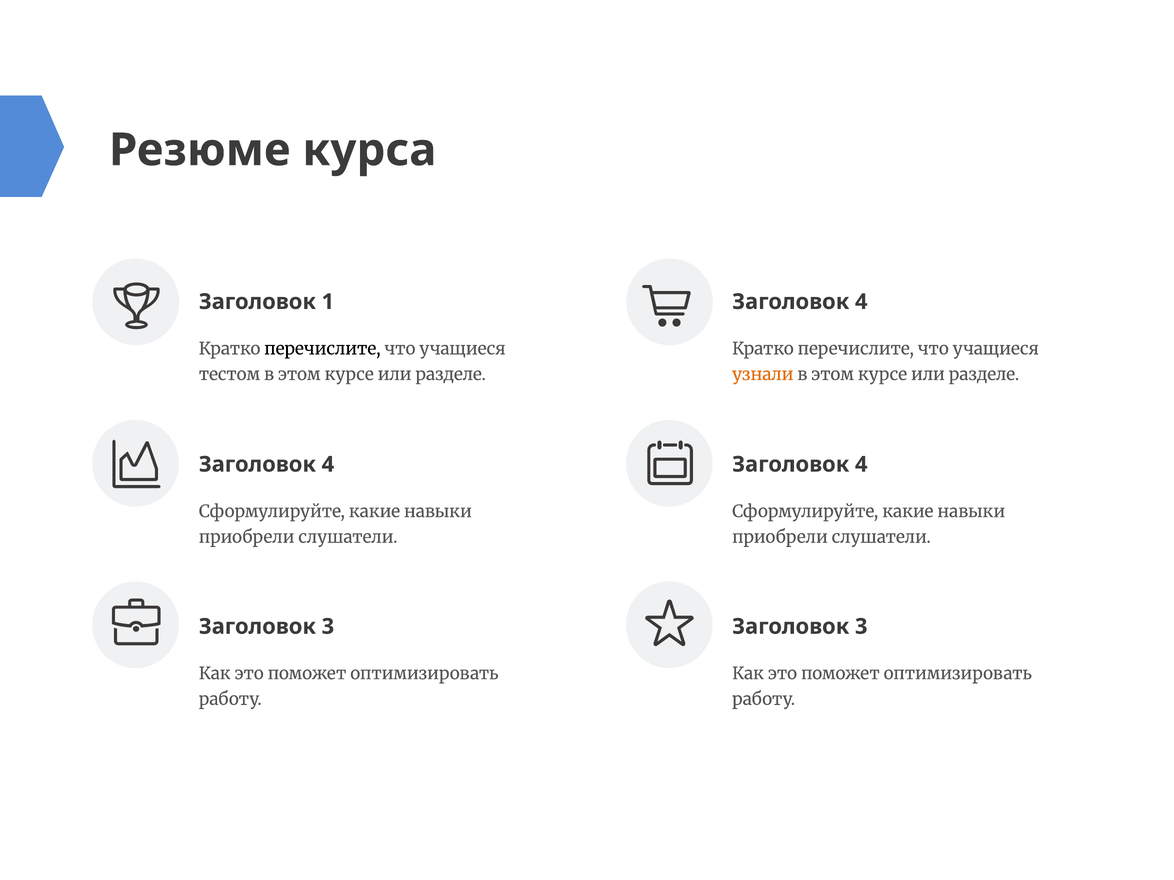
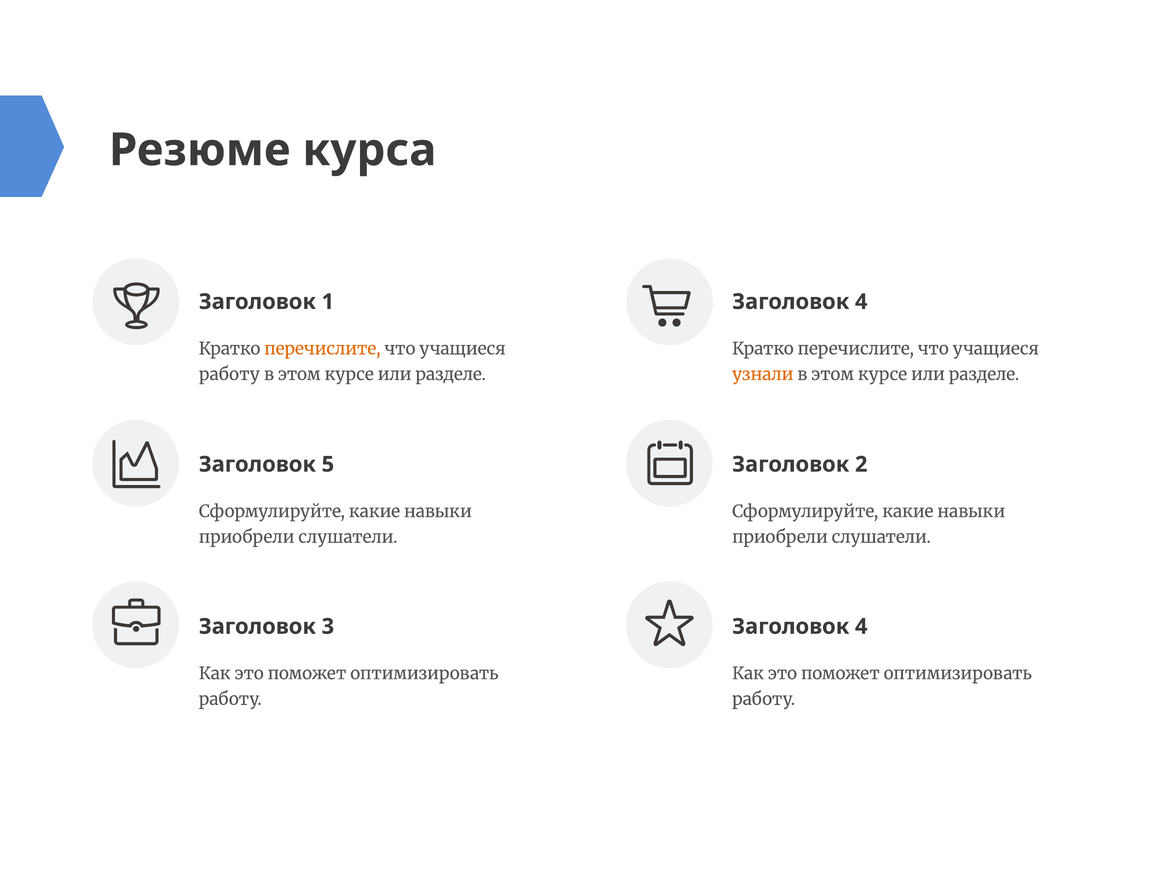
перечислите colour: black -> orange (322, 349)
тестом: тестом -> работу (229, 375)
4: 4 -> 5 (328, 465)
4: 4 -> 2 (861, 465)
3: 3 -> 4 (861, 627)
